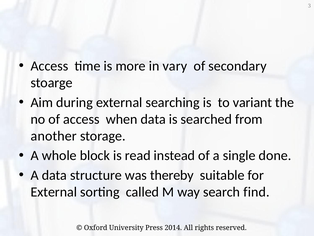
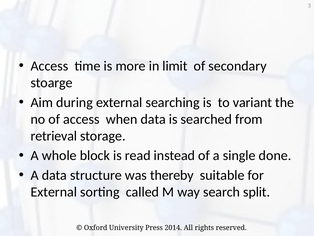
vary: vary -> limit (175, 66)
another: another -> retrieval (54, 136)
find: find -> split (257, 192)
